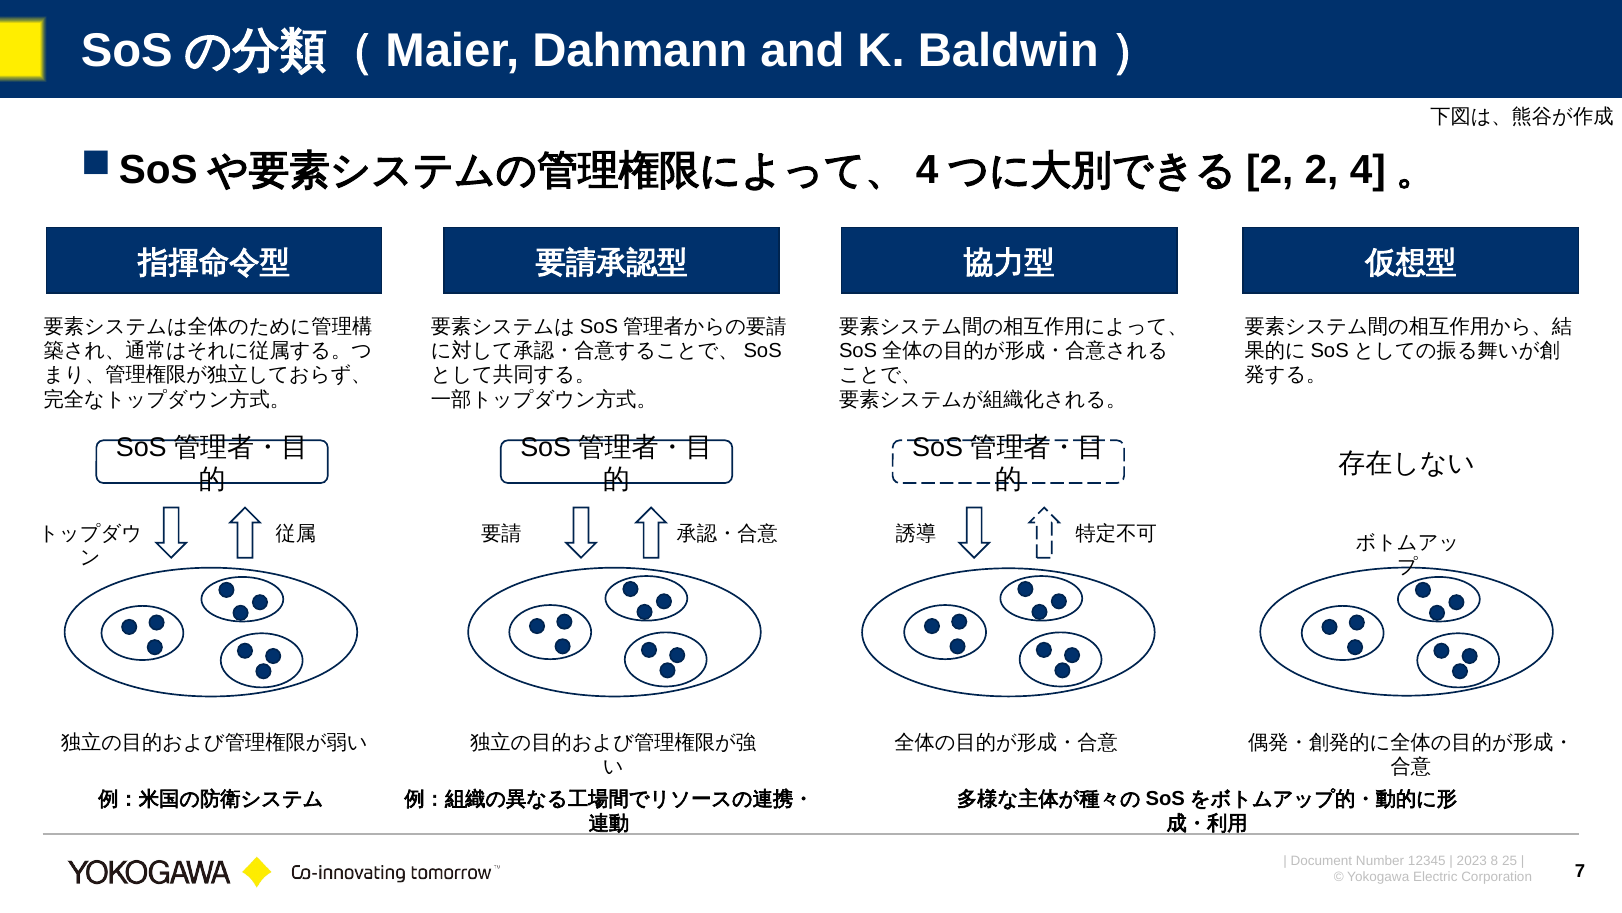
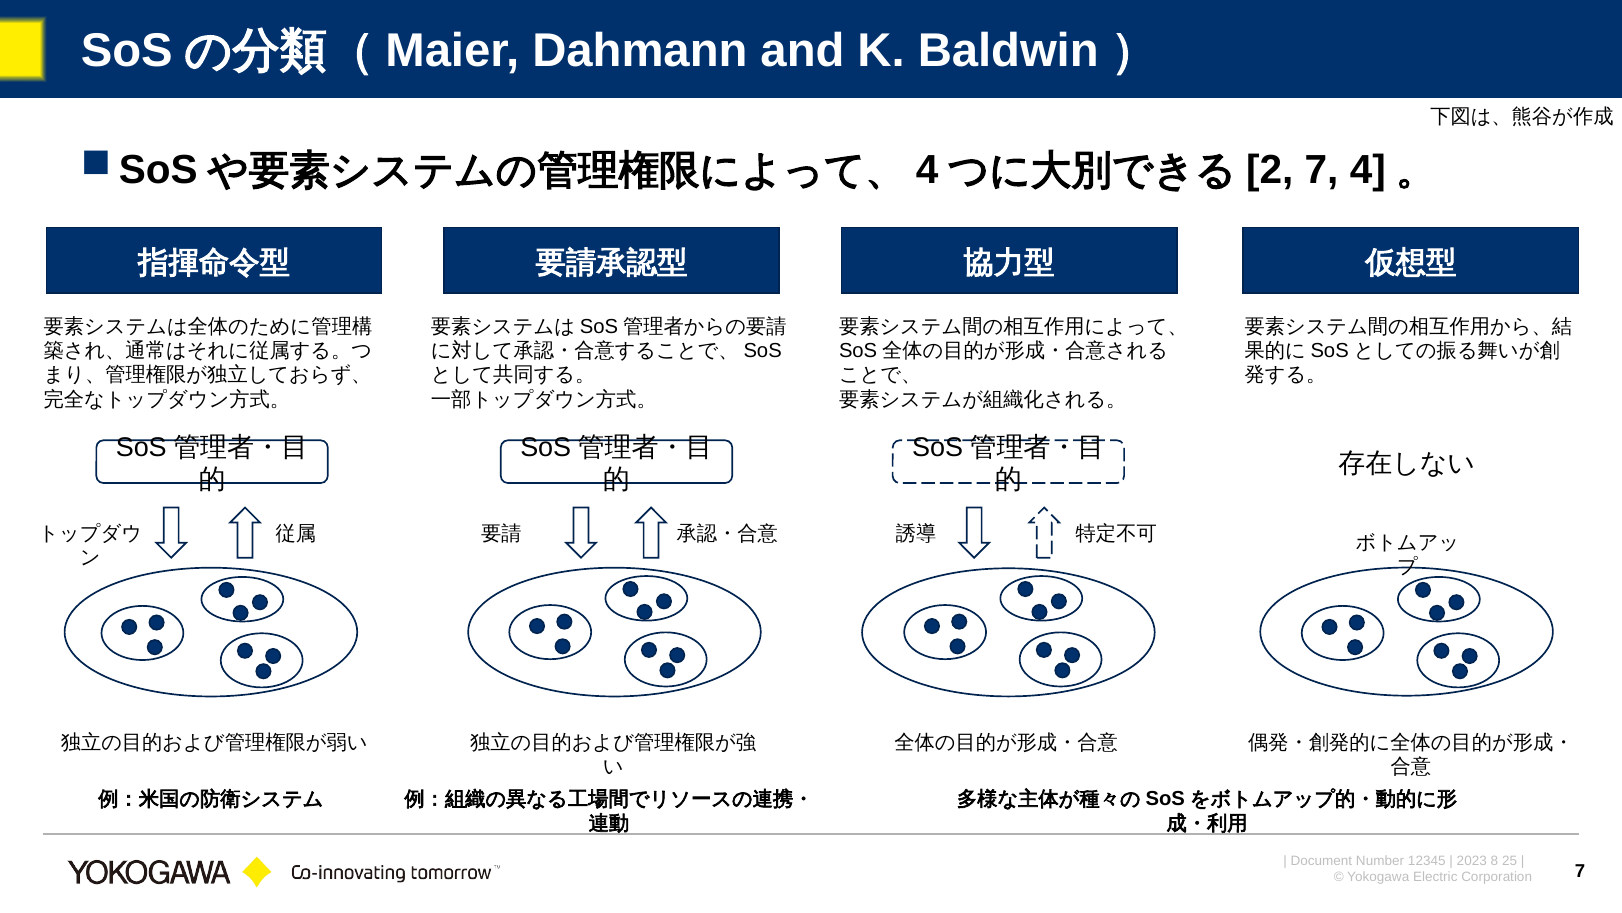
2: 2 -> 7 (1322, 170)
